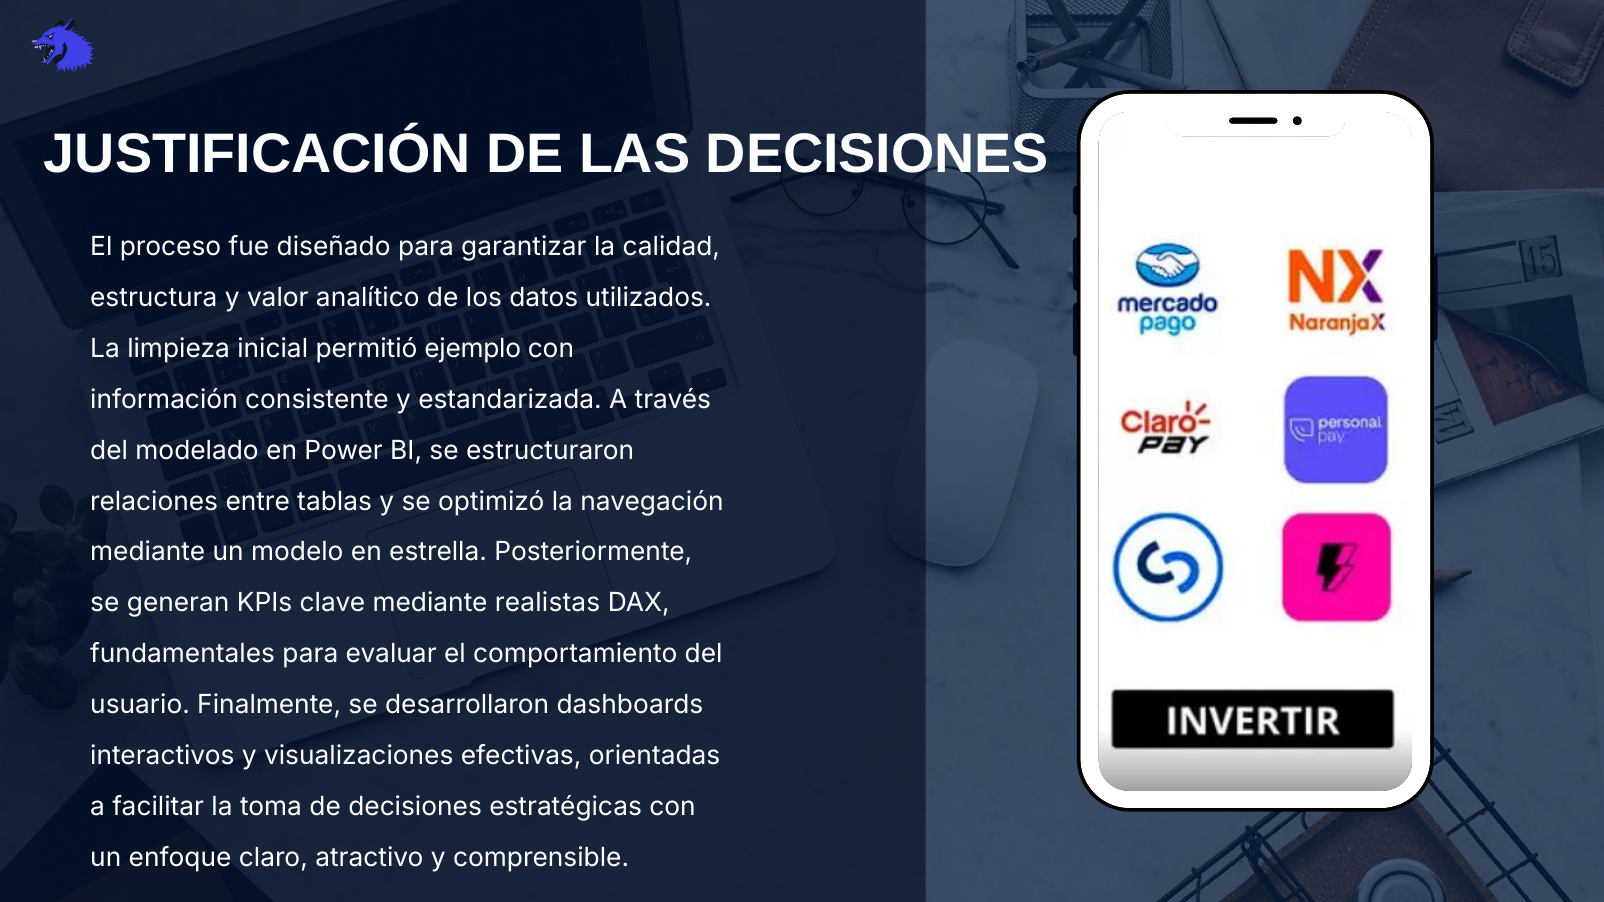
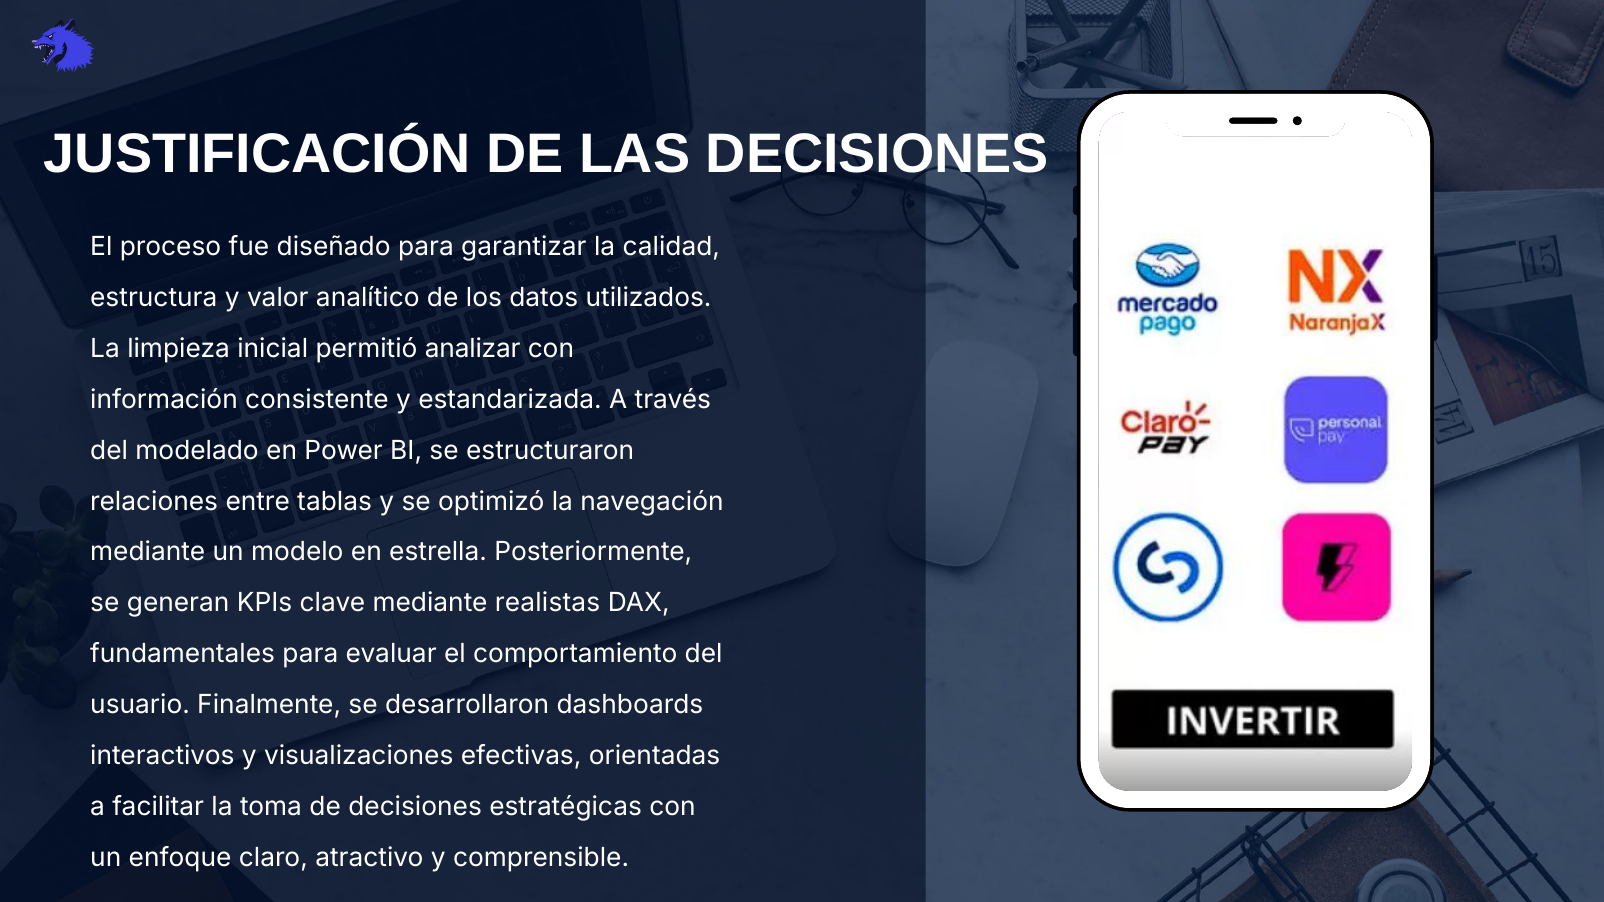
ejemplo: ejemplo -> analizar (473, 349)
